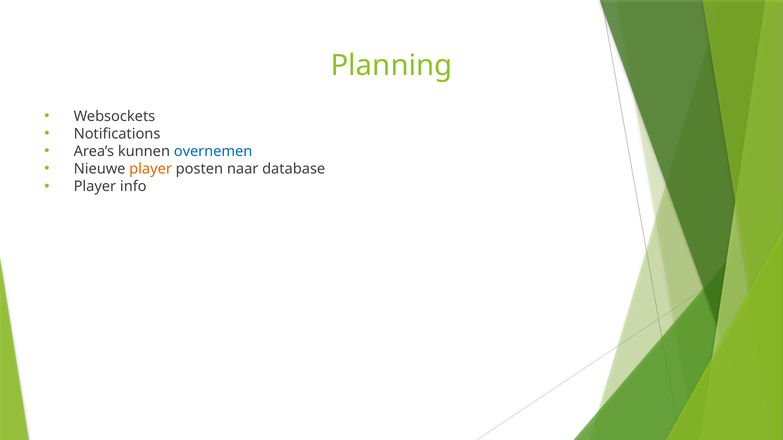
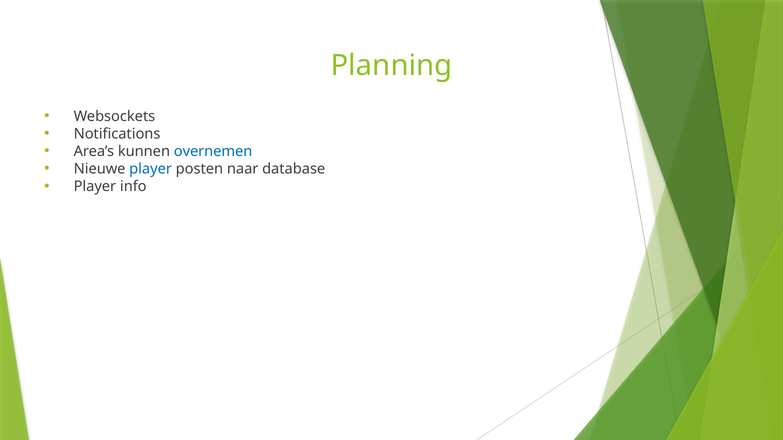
player colour: orange -> blue (151, 169)
